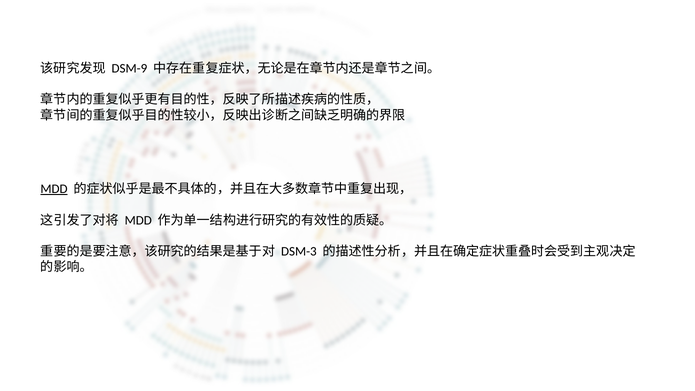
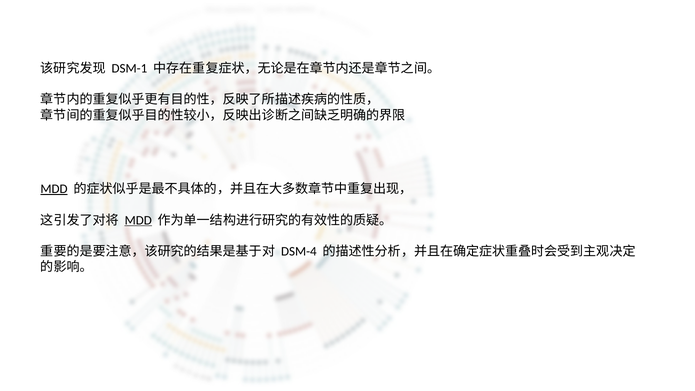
DSM-9: DSM-9 -> DSM-1 (129, 68)
MDD underline: none -> present (138, 220)
DSM-3: DSM-3 -> DSM-4 (299, 251)
